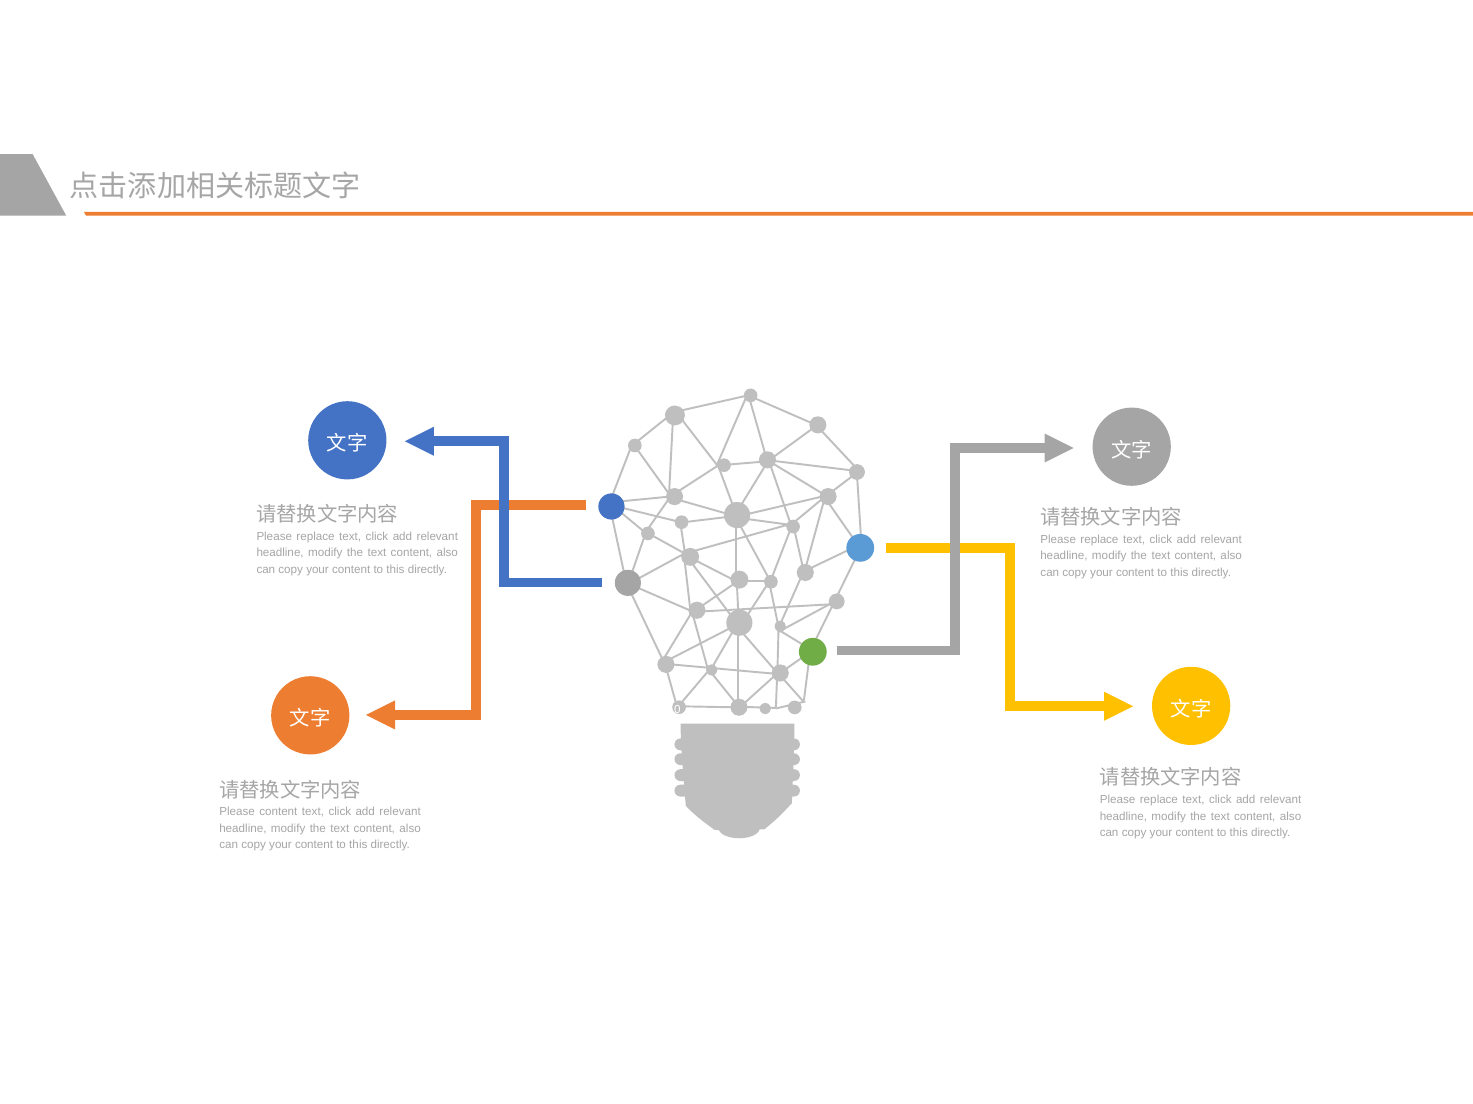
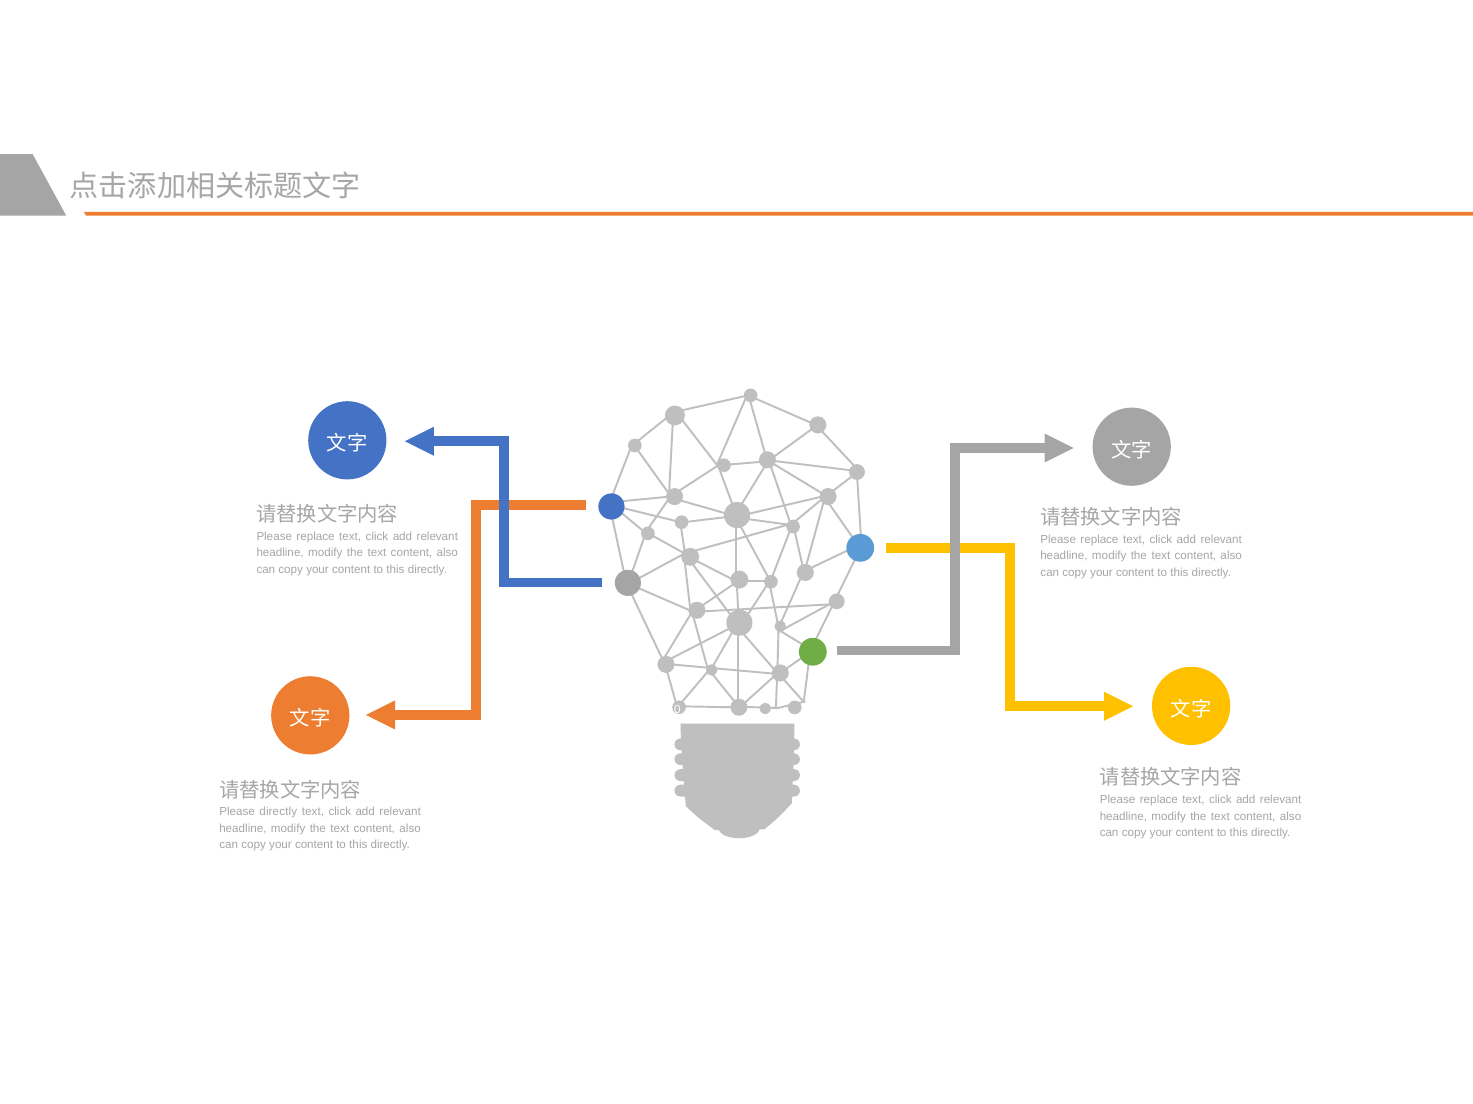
Please content: content -> directly (278, 812)
